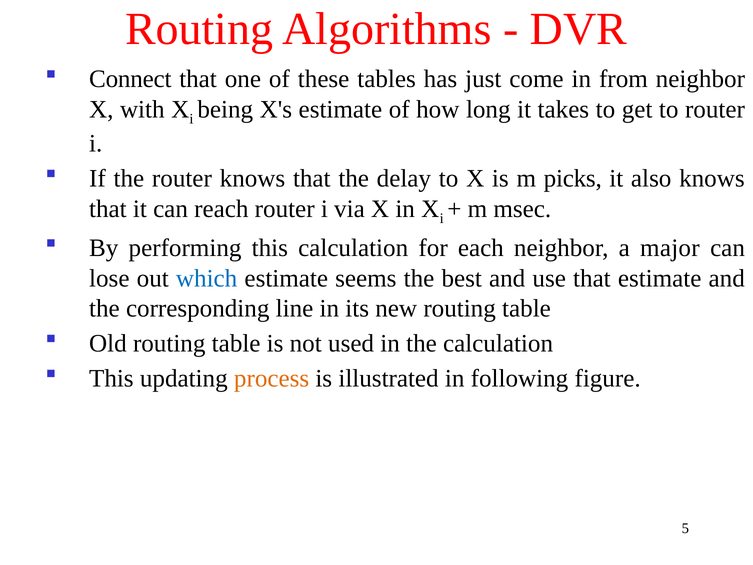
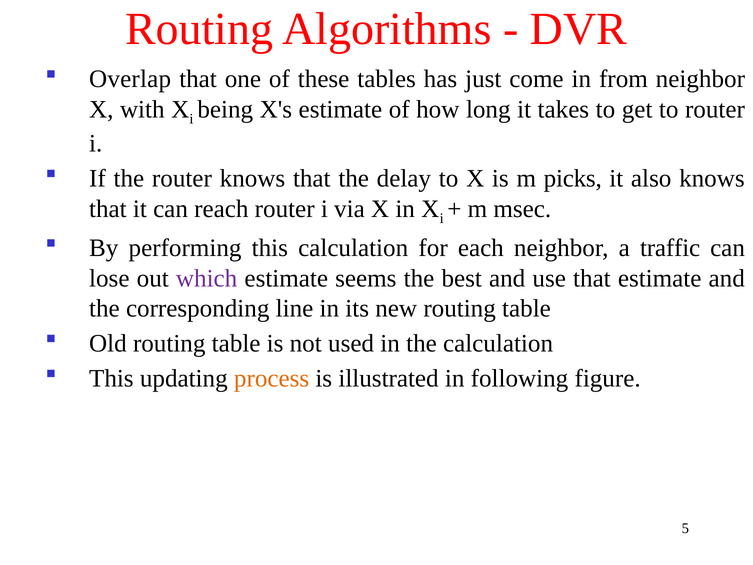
Connect: Connect -> Overlap (130, 79)
major: major -> traffic (670, 248)
which colour: blue -> purple (207, 278)
